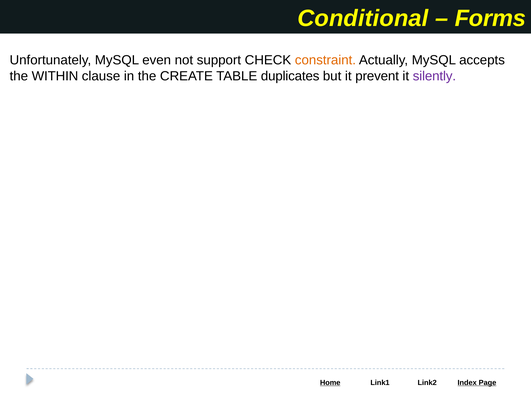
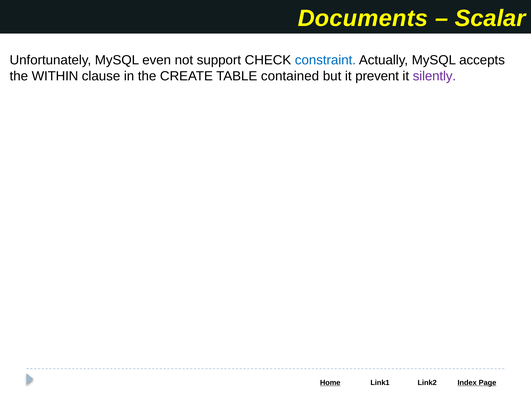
Conditional: Conditional -> Documents (363, 18)
Forms: Forms -> Scalar (490, 18)
constraint colour: orange -> blue (325, 60)
duplicates: duplicates -> contained (290, 76)
